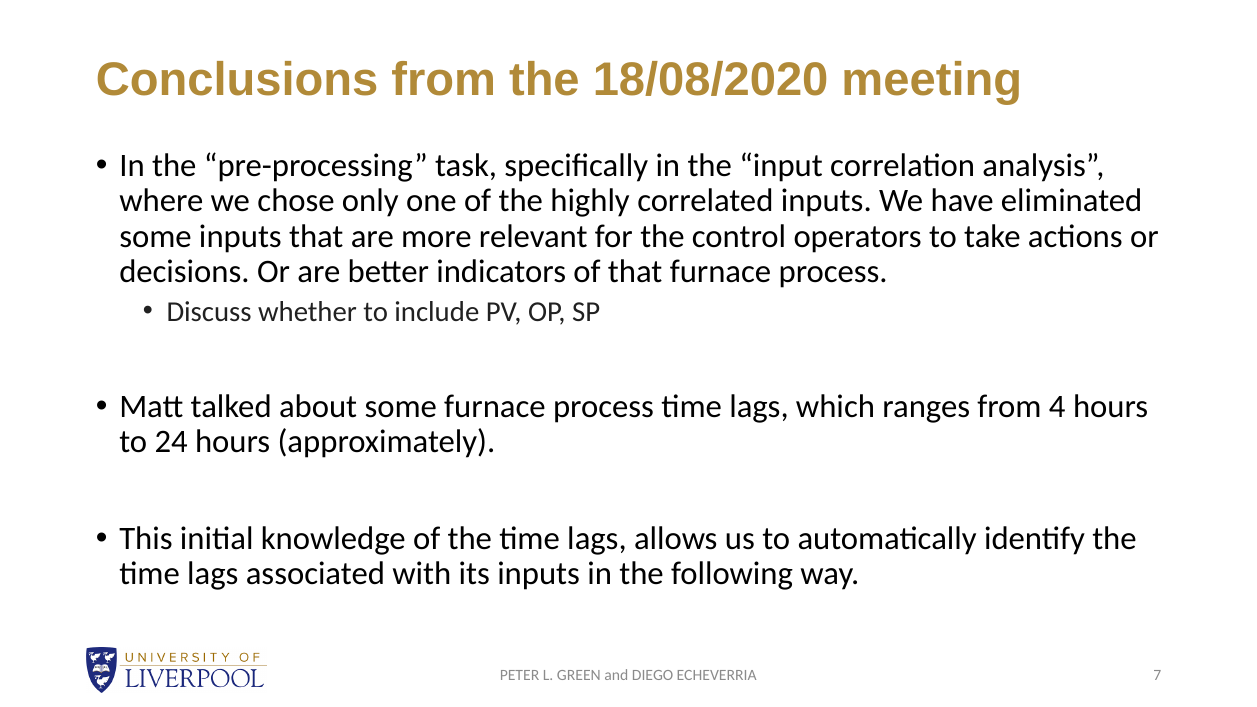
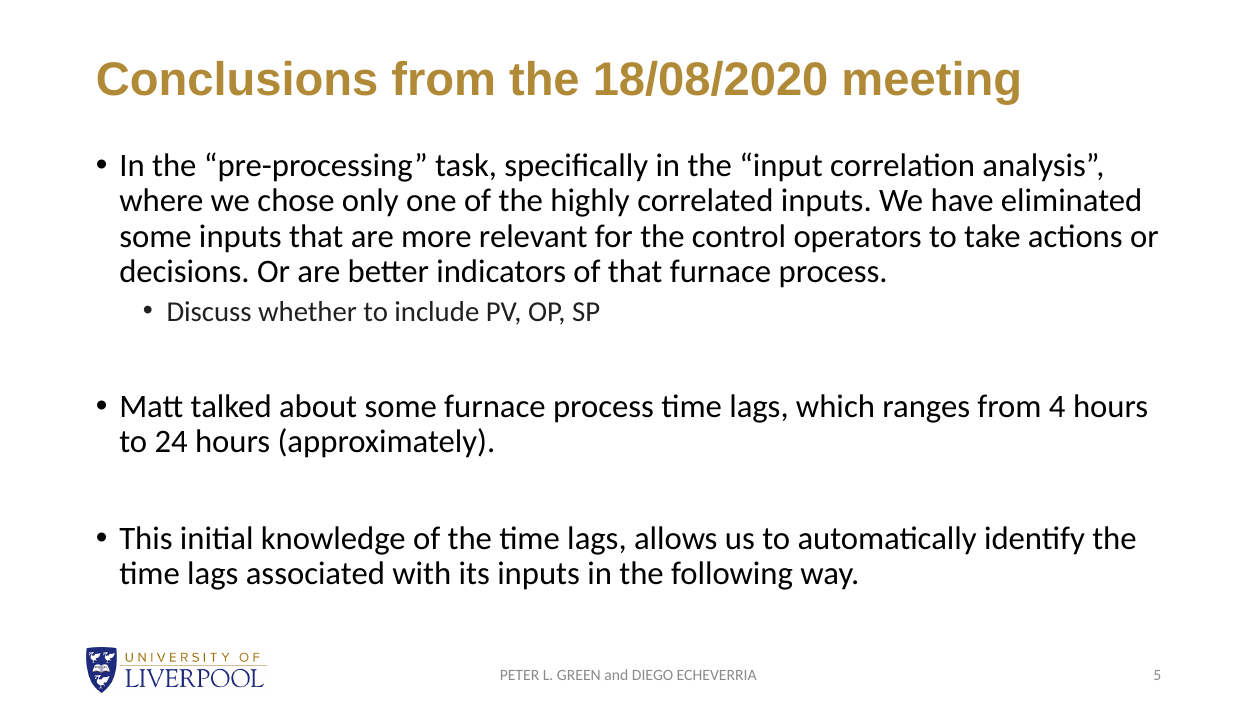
7: 7 -> 5 (1157, 675)
